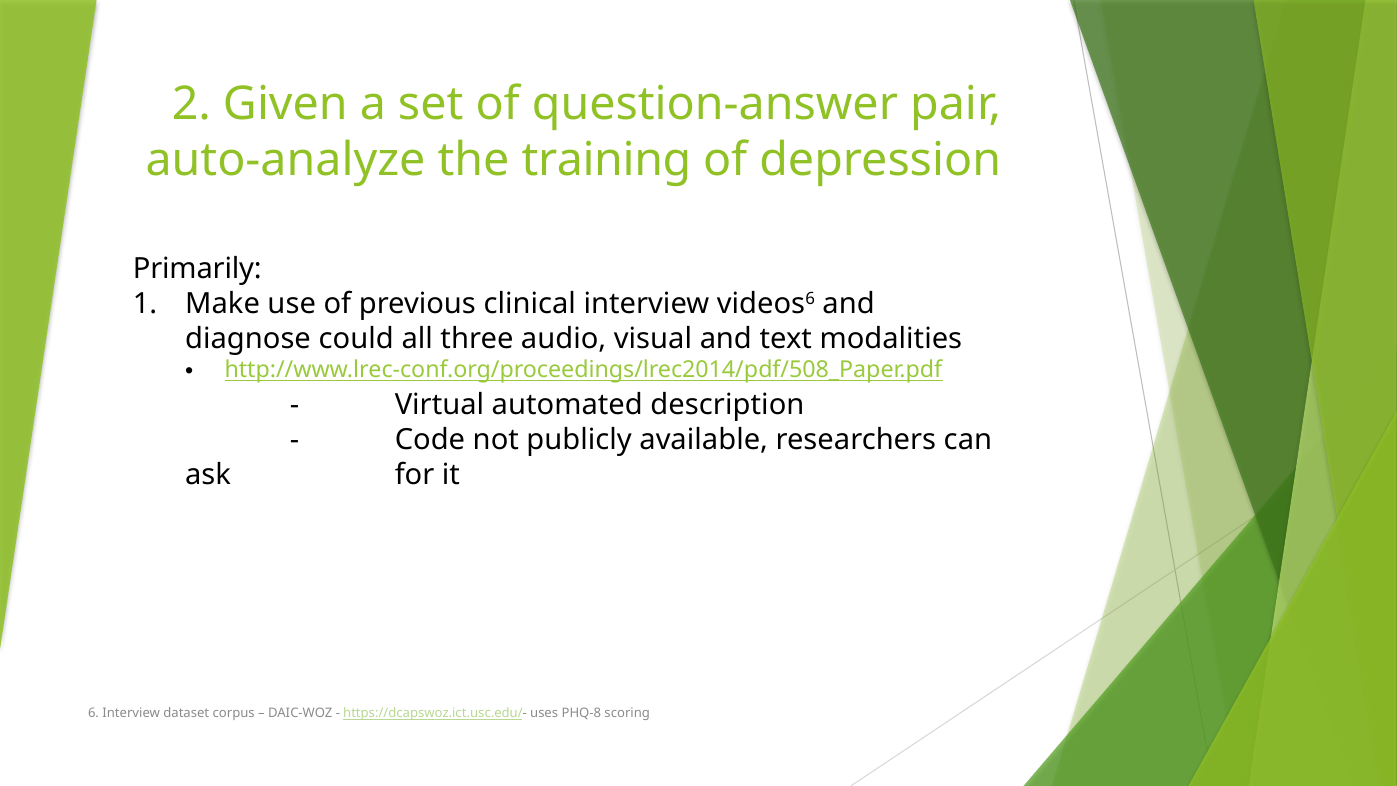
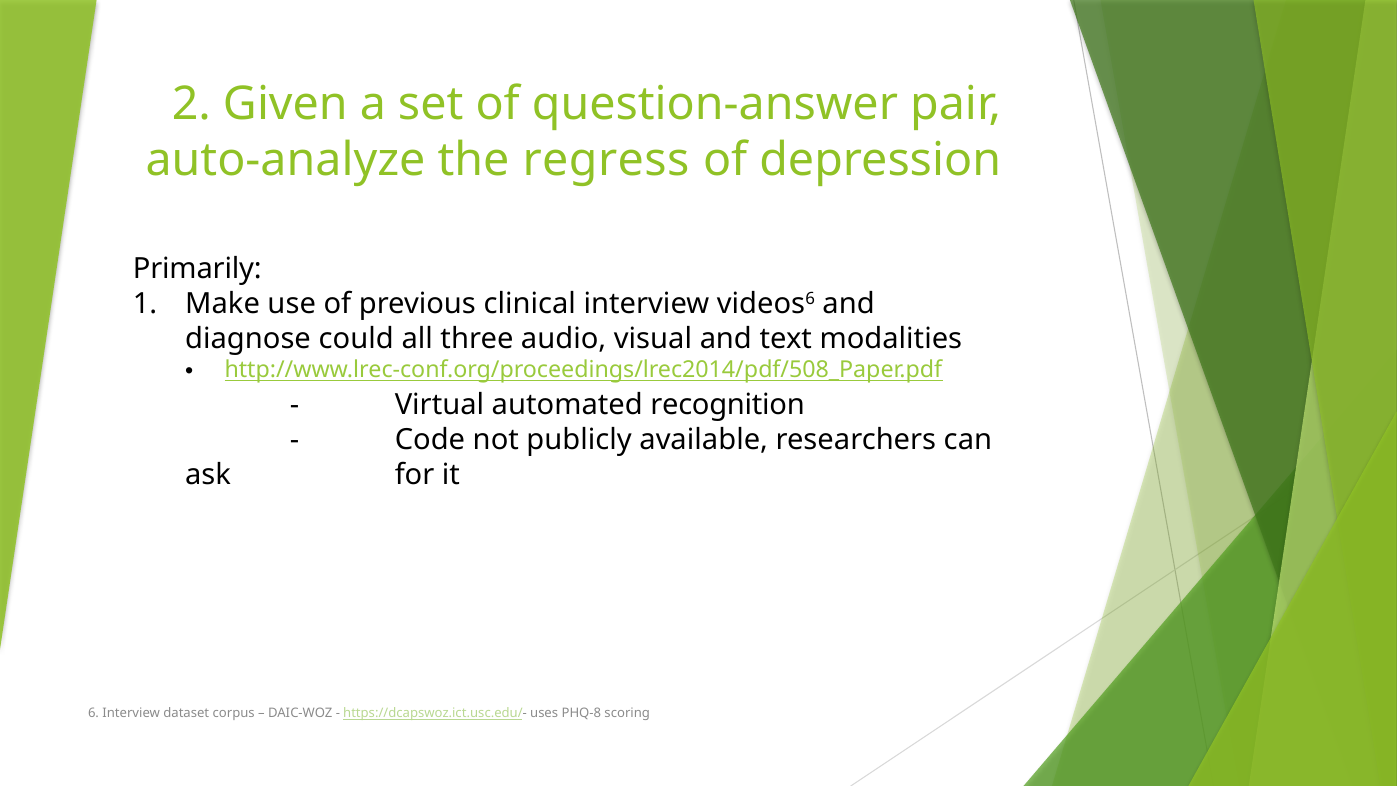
training: training -> regress (606, 160)
description: description -> recognition (728, 405)
